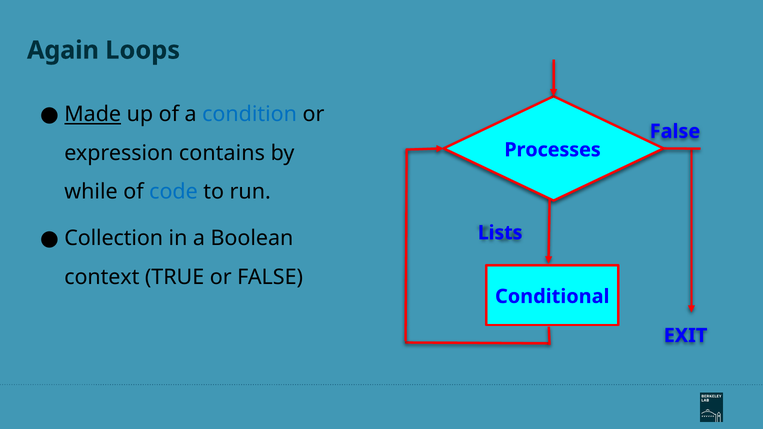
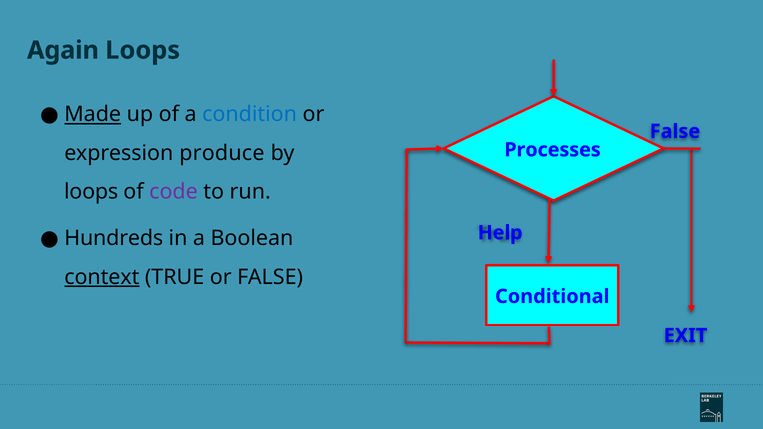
contains: contains -> produce (222, 153)
while: while -> loops (91, 192)
code colour: blue -> purple (174, 192)
Collection: Collection -> Hundreds (114, 238)
Lists: Lists -> Help (500, 233)
context underline: none -> present (102, 277)
